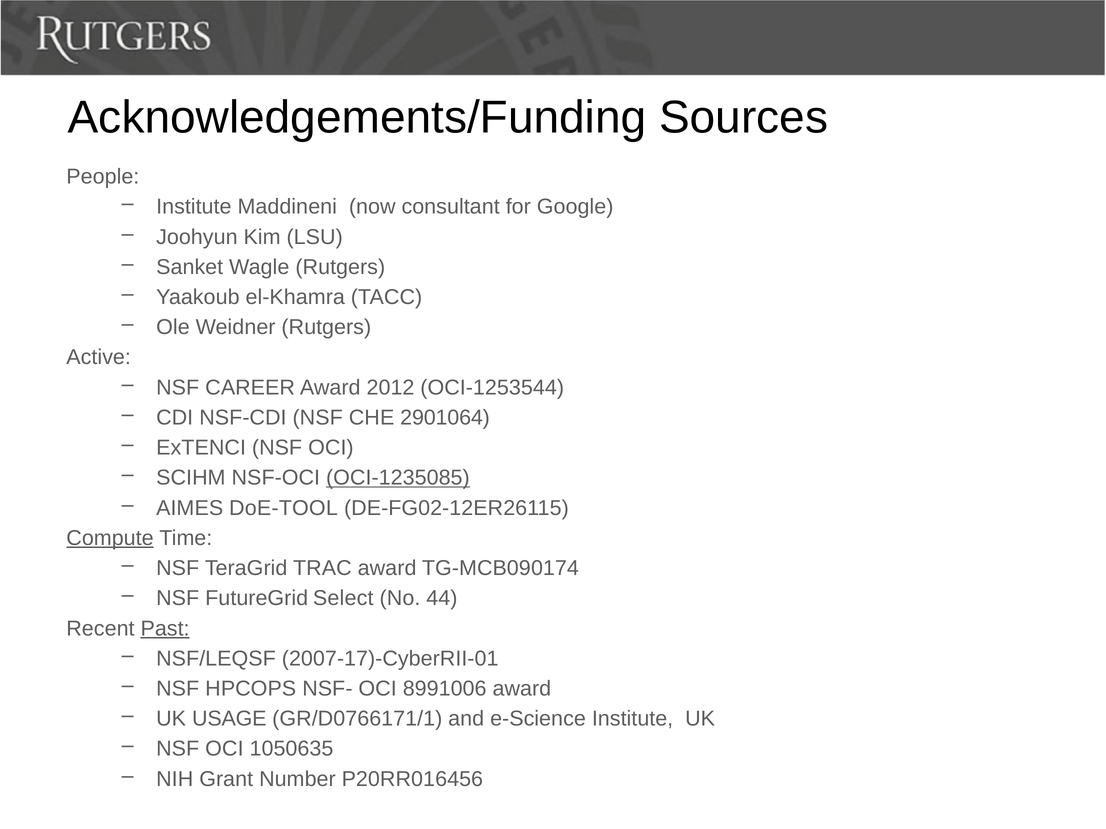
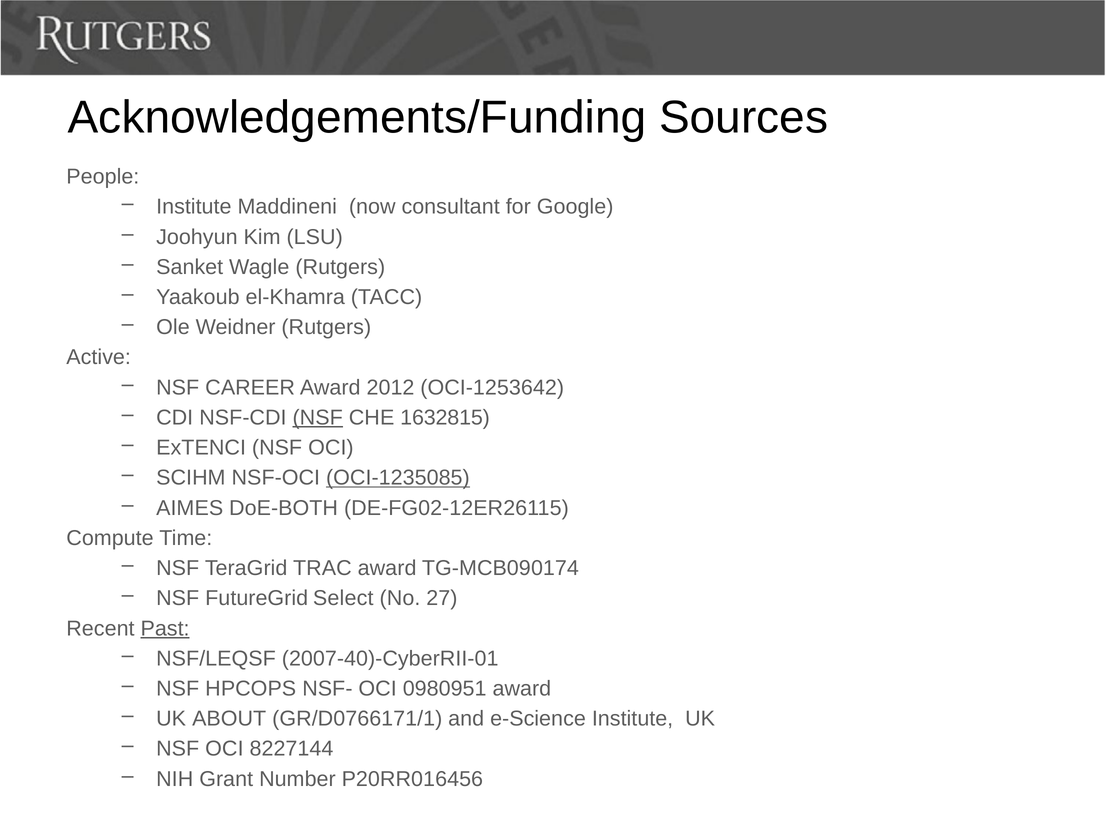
OCI-1253544: OCI-1253544 -> OCI-1253642 (492, 388)
NSF underline: none -> present (318, 418)
2901064: 2901064 -> 1632815 (445, 418)
DoE-TOOL: DoE-TOOL -> DoE-BOTH (284, 508)
Compute underline: present -> none (110, 538)
44: 44 -> 27 (442, 599)
2007-17)-CyberRII-01: 2007-17)-CyberRII-01 -> 2007-40)-CyberRII-01 (390, 659)
8991006: 8991006 -> 0980951 (445, 689)
USAGE: USAGE -> ABOUT (229, 719)
1050635: 1050635 -> 8227144 (291, 749)
